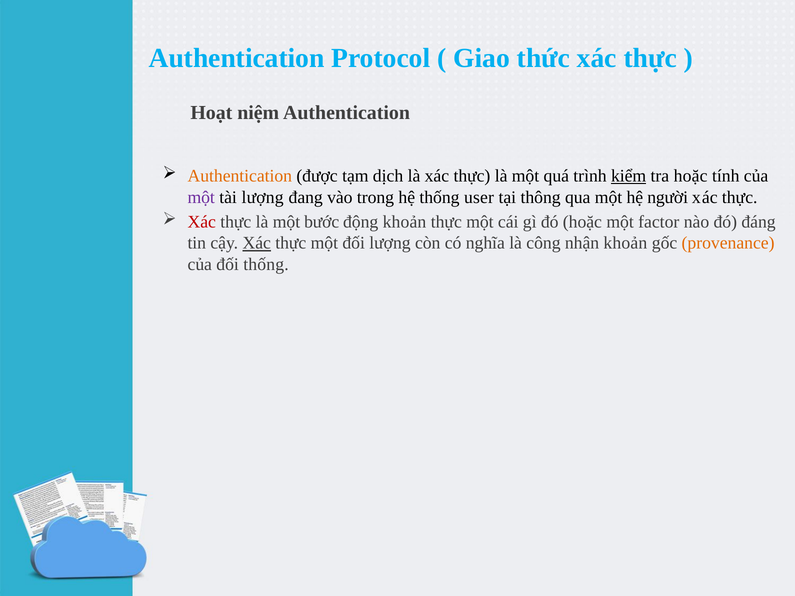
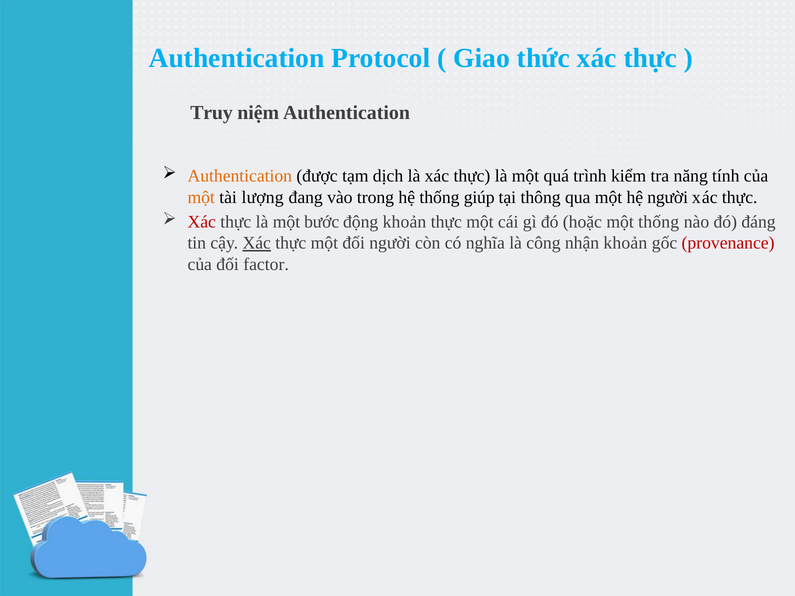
Hoạt: Hoạt -> Truy (211, 113)
kiểm underline: present -> none (629, 176)
tra hoặc: hoặc -> năng (691, 176)
một colour: purple -> orange (201, 197)
user: user -> giúp (479, 197)
một factor: factor -> thống (659, 222)
đối lượng: lượng -> người (390, 243)
provenance colour: orange -> red (728, 243)
đối thống: thống -> factor (266, 264)
